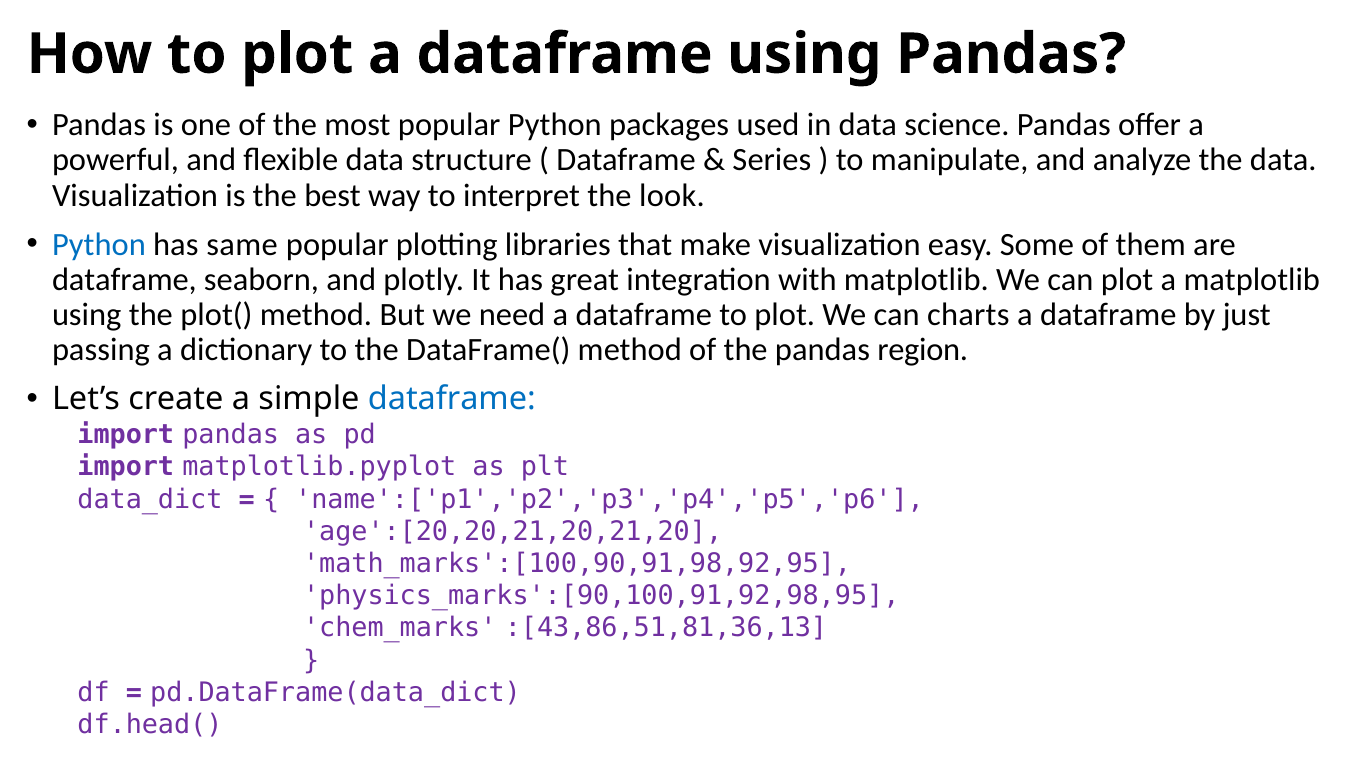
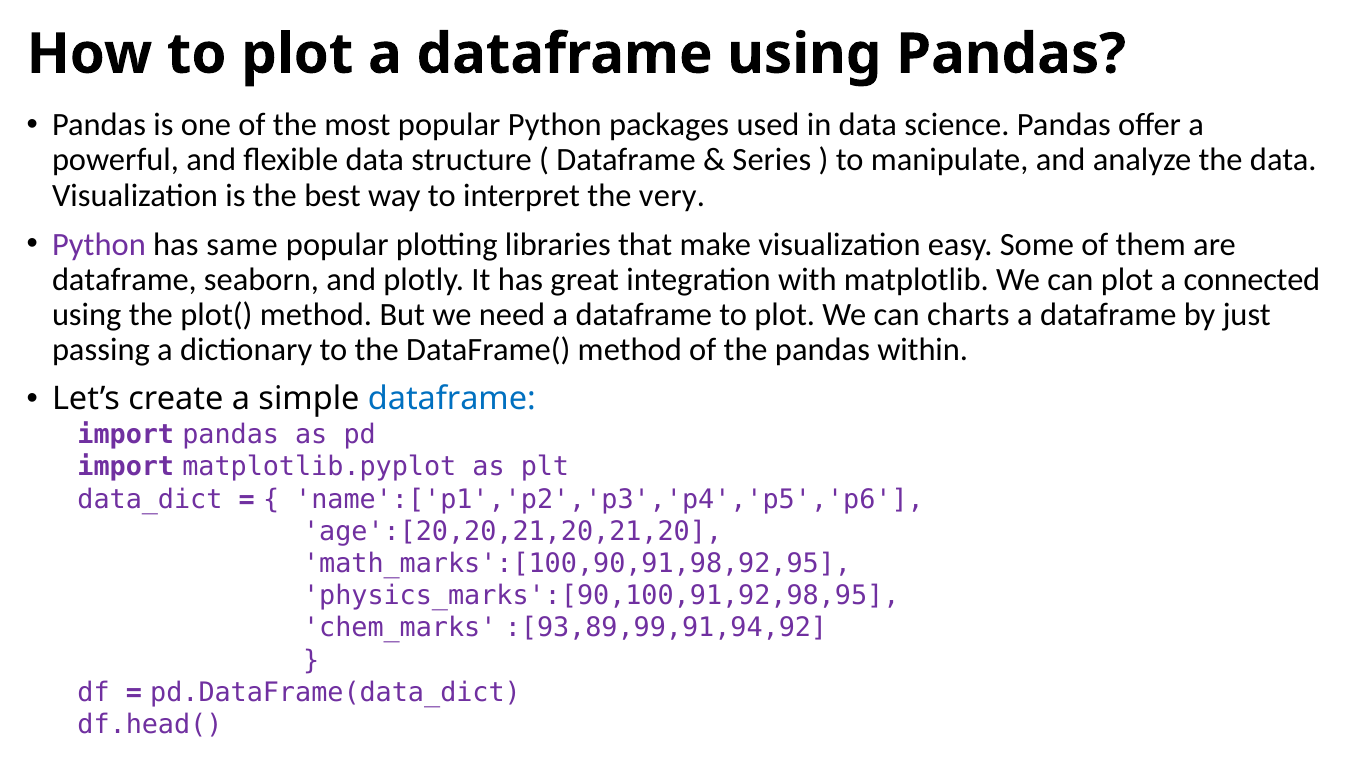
look: look -> very (672, 195)
Python colour: blue -> purple (99, 244)
a matplotlib: matplotlib -> connected (1252, 280)
region: region -> within (923, 350)
:[43,86,51,81,36,13: :[43,86,51,81,36,13 -> :[93,89,99,91,94,92 (666, 628)
